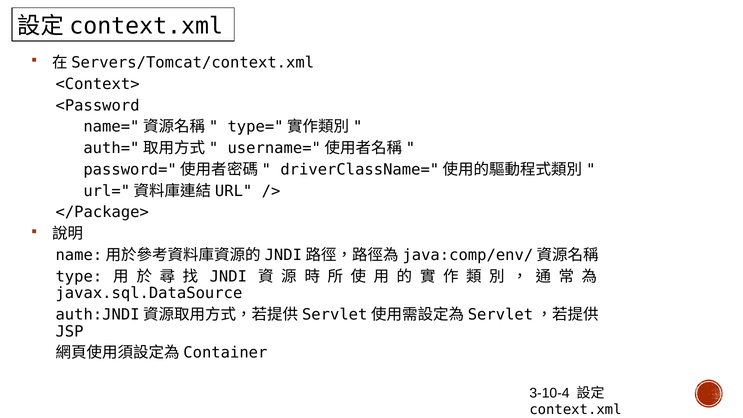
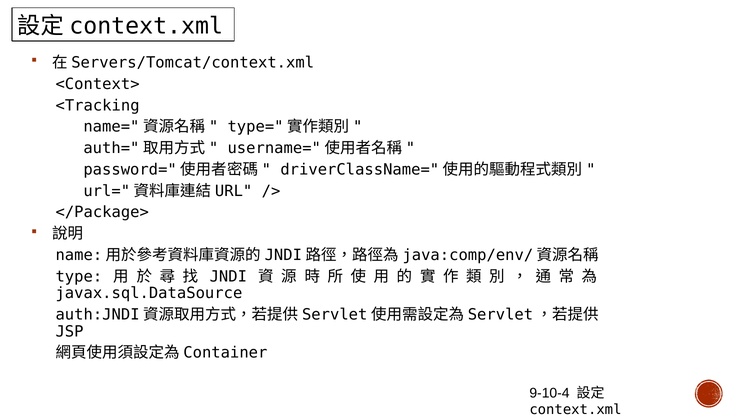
<Password: <Password -> <Tracking (98, 105)
3-10-4: 3-10-4 -> 9-10-4 (550, 393)
